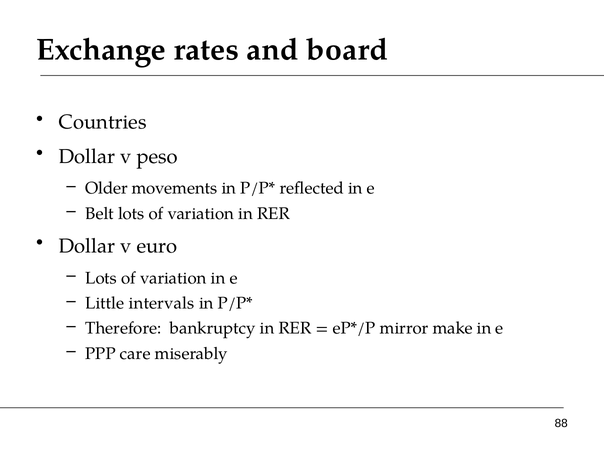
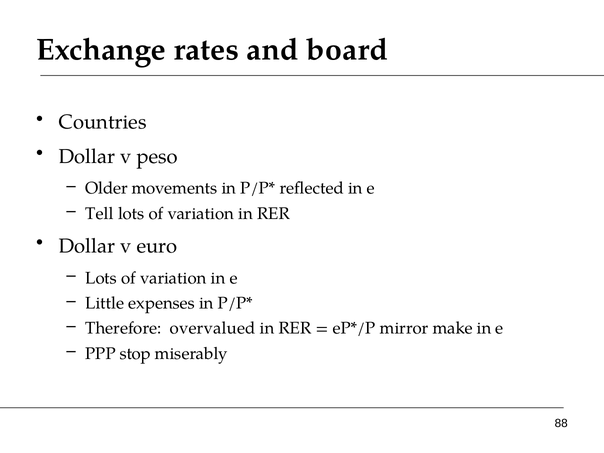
Belt: Belt -> Tell (100, 214)
intervals: intervals -> expenses (162, 303)
bankruptcy: bankruptcy -> overvalued (213, 328)
care: care -> stop (135, 354)
